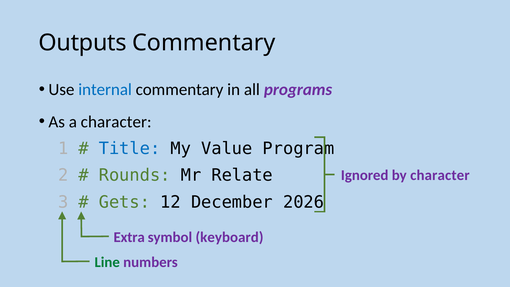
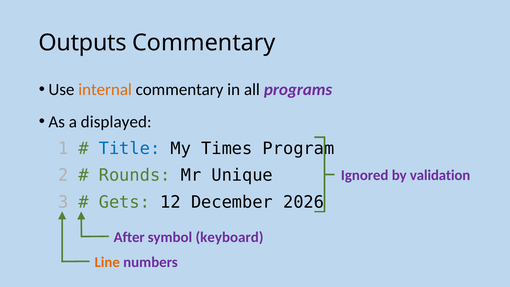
internal colour: blue -> orange (105, 90)
a character: character -> displayed (116, 122)
Value: Value -> Times (227, 149)
Relate: Relate -> Unique (242, 175)
by character: character -> validation (440, 175)
Extra: Extra -> After (129, 237)
Line colour: green -> orange (107, 262)
